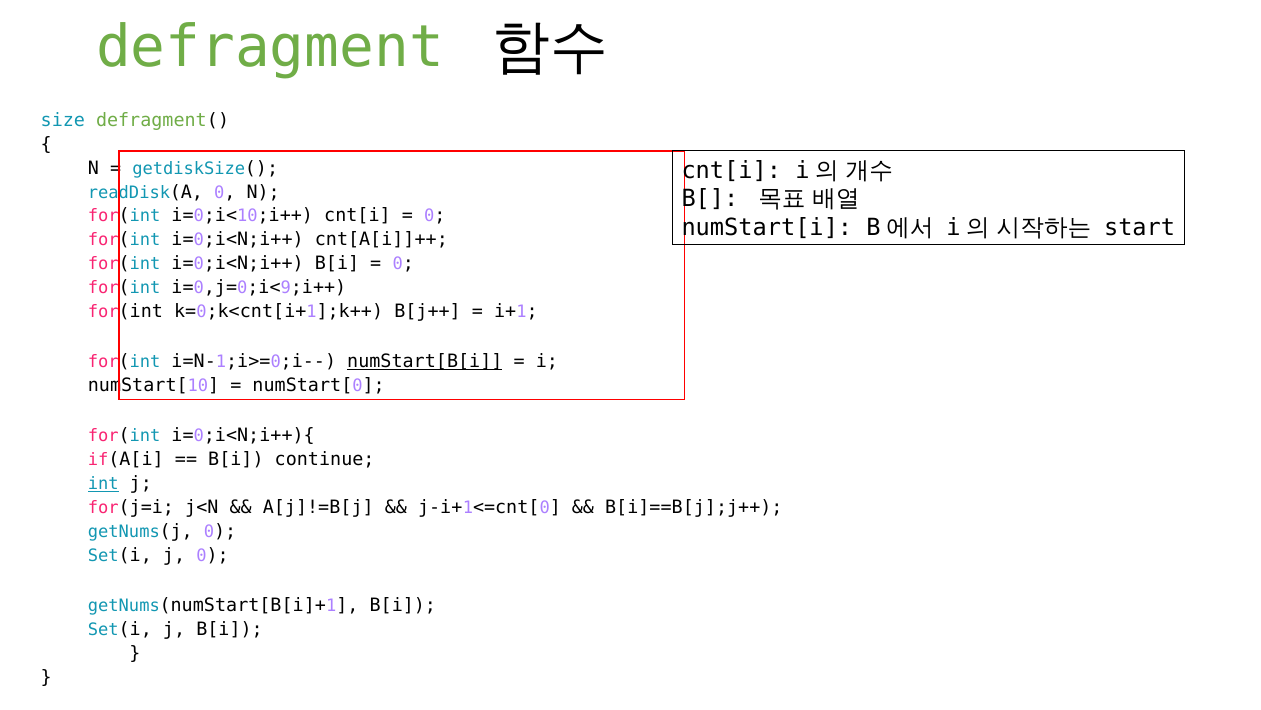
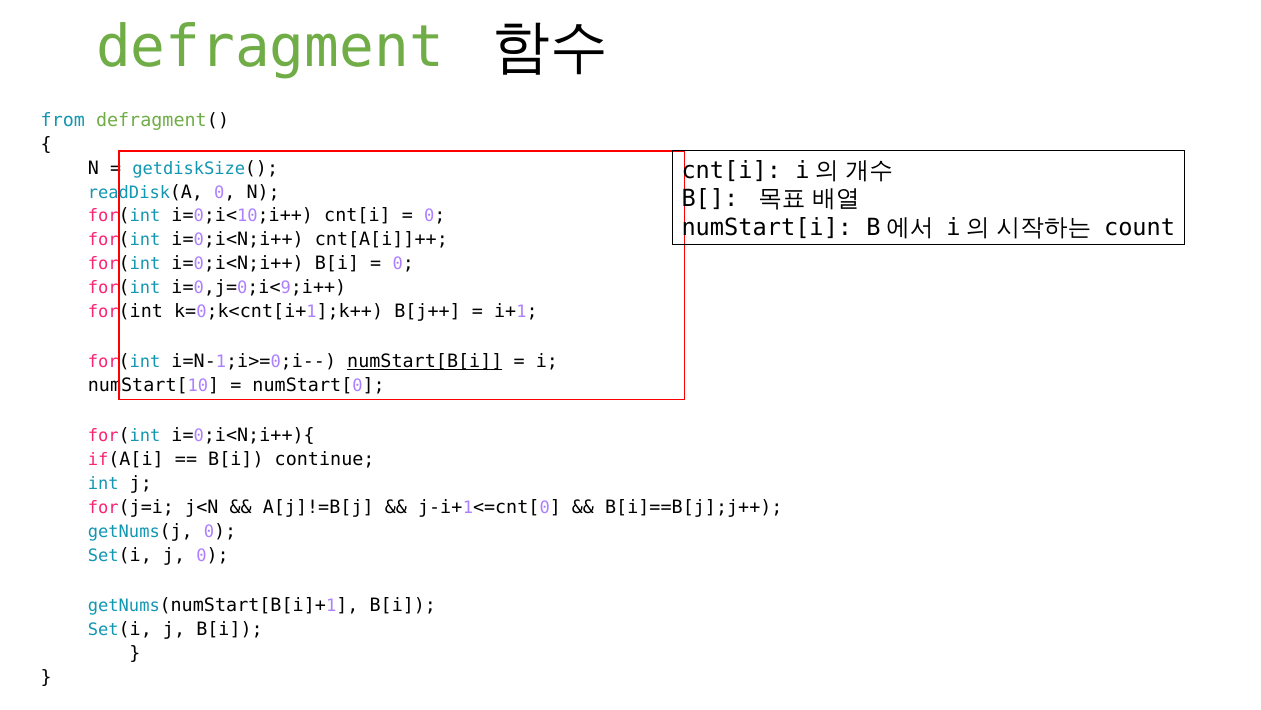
size: size -> from (63, 120)
start: start -> count (1140, 227)
int underline: present -> none (103, 483)
